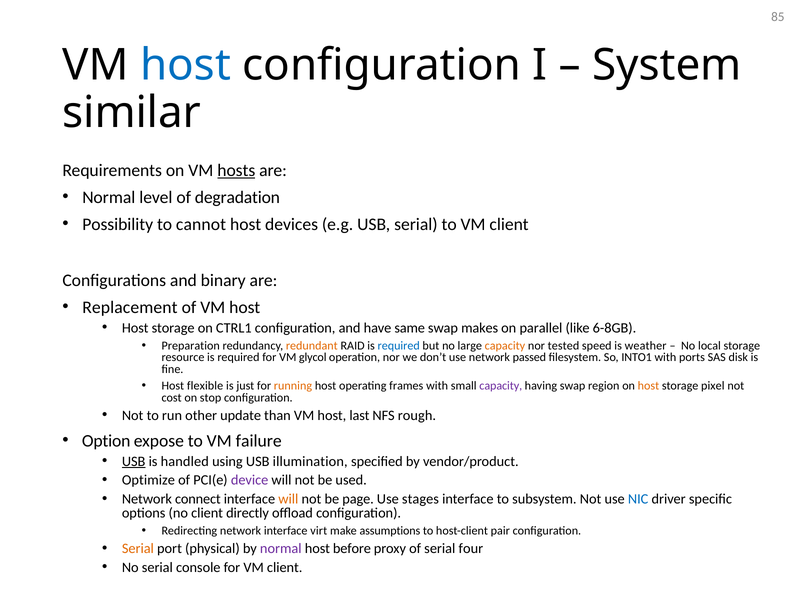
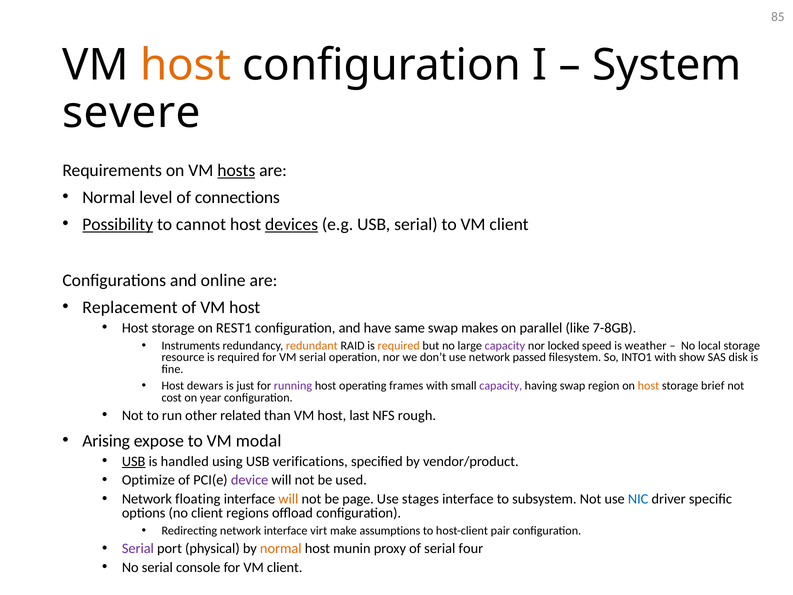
host colour: blue -> orange (186, 65)
similar: similar -> severe (131, 113)
degradation: degradation -> connections (237, 197)
Possibility underline: none -> present (118, 224)
devices underline: none -> present (292, 224)
binary: binary -> online (223, 280)
CTRL1: CTRL1 -> REST1 (234, 328)
6-8GB: 6-8GB -> 7-8GB (614, 328)
Preparation: Preparation -> Instruments (191, 346)
required colour: blue -> orange (399, 346)
capacity colour: orange -> purple (505, 346)
tested: tested -> locked (564, 346)
VM glycol: glycol -> serial (313, 357)
ports: ports -> show (692, 357)
flexible: flexible -> dewars (205, 386)
running colour: orange -> purple (293, 386)
pixel: pixel -> brief (713, 386)
stop: stop -> year (211, 398)
update: update -> related (241, 415)
Option: Option -> Arising (106, 441)
failure: failure -> modal (259, 441)
illumination: illumination -> verifications (310, 461)
connect: connect -> floating (198, 499)
directly: directly -> regions (247, 513)
Serial colour: orange -> purple (138, 548)
normal colour: purple -> orange (281, 548)
before: before -> munin (352, 548)
